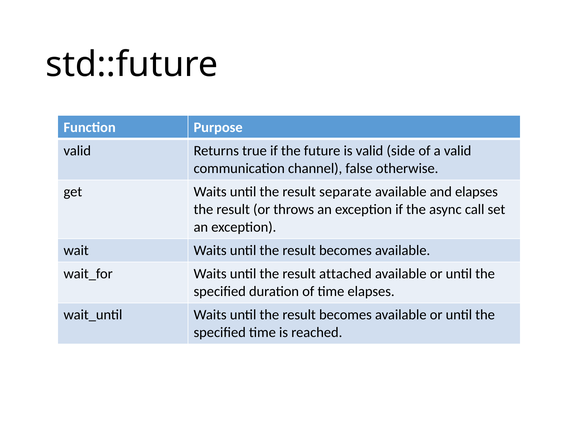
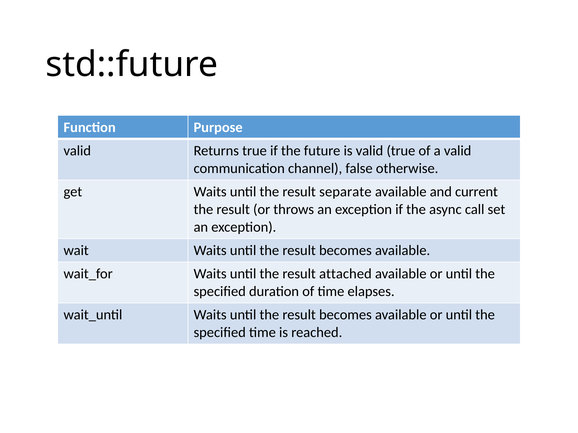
valid side: side -> true (401, 151)
and elapses: elapses -> current (476, 192)
